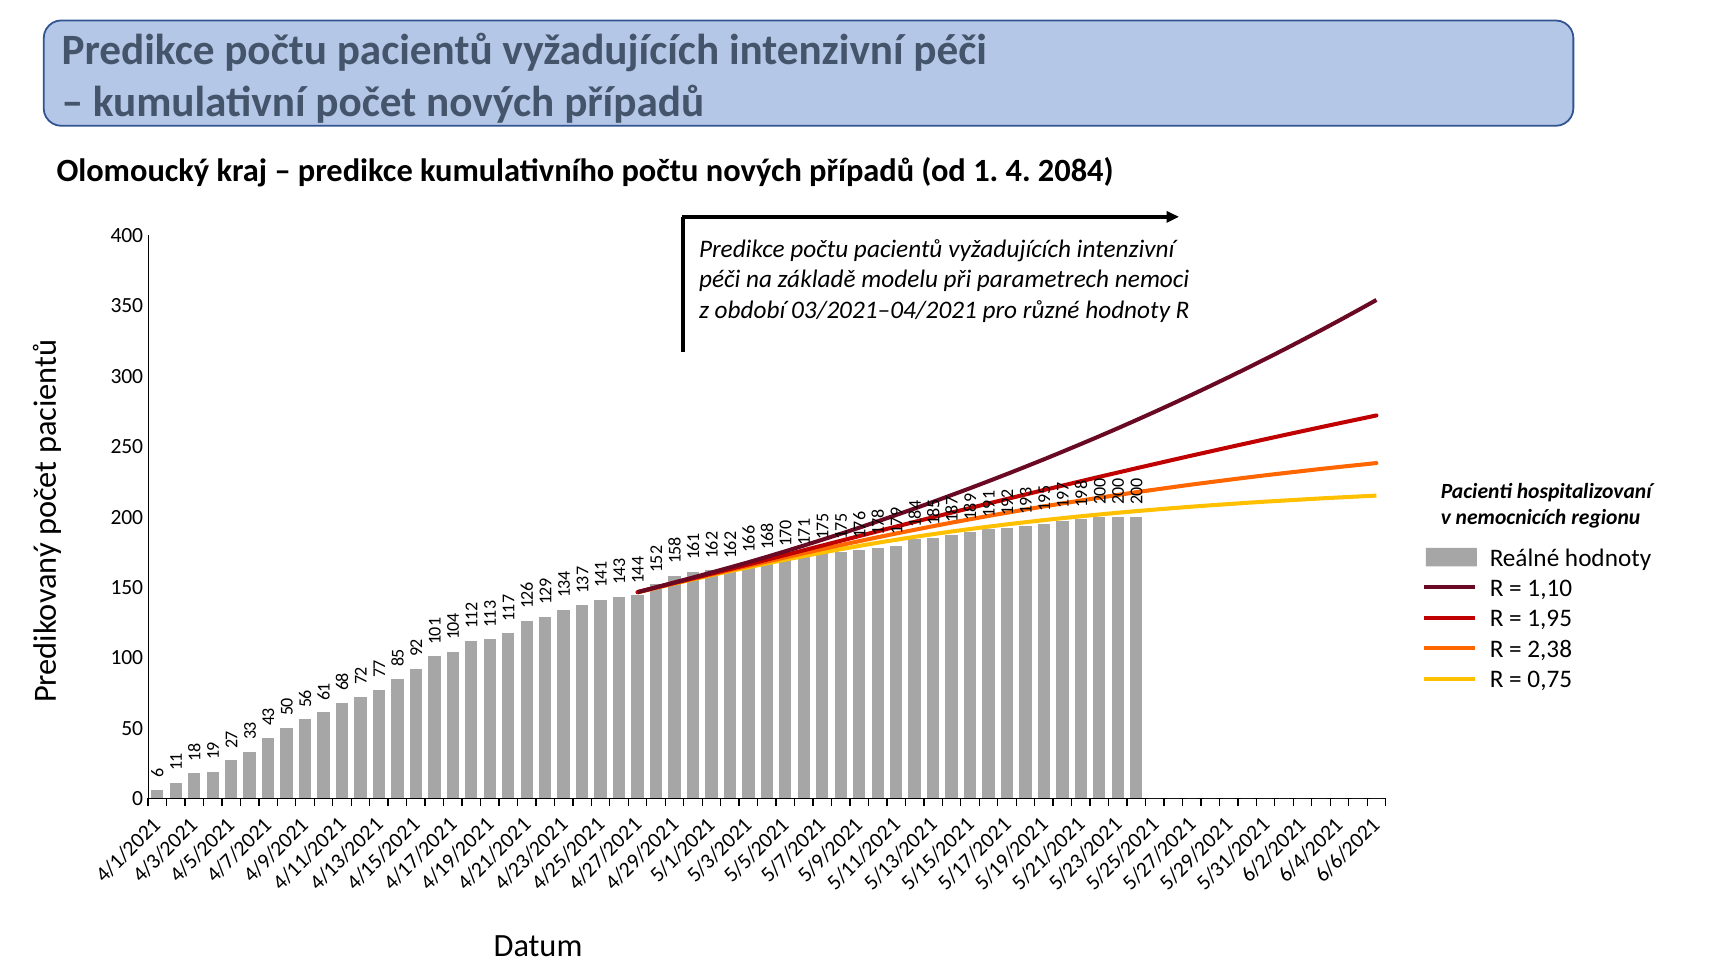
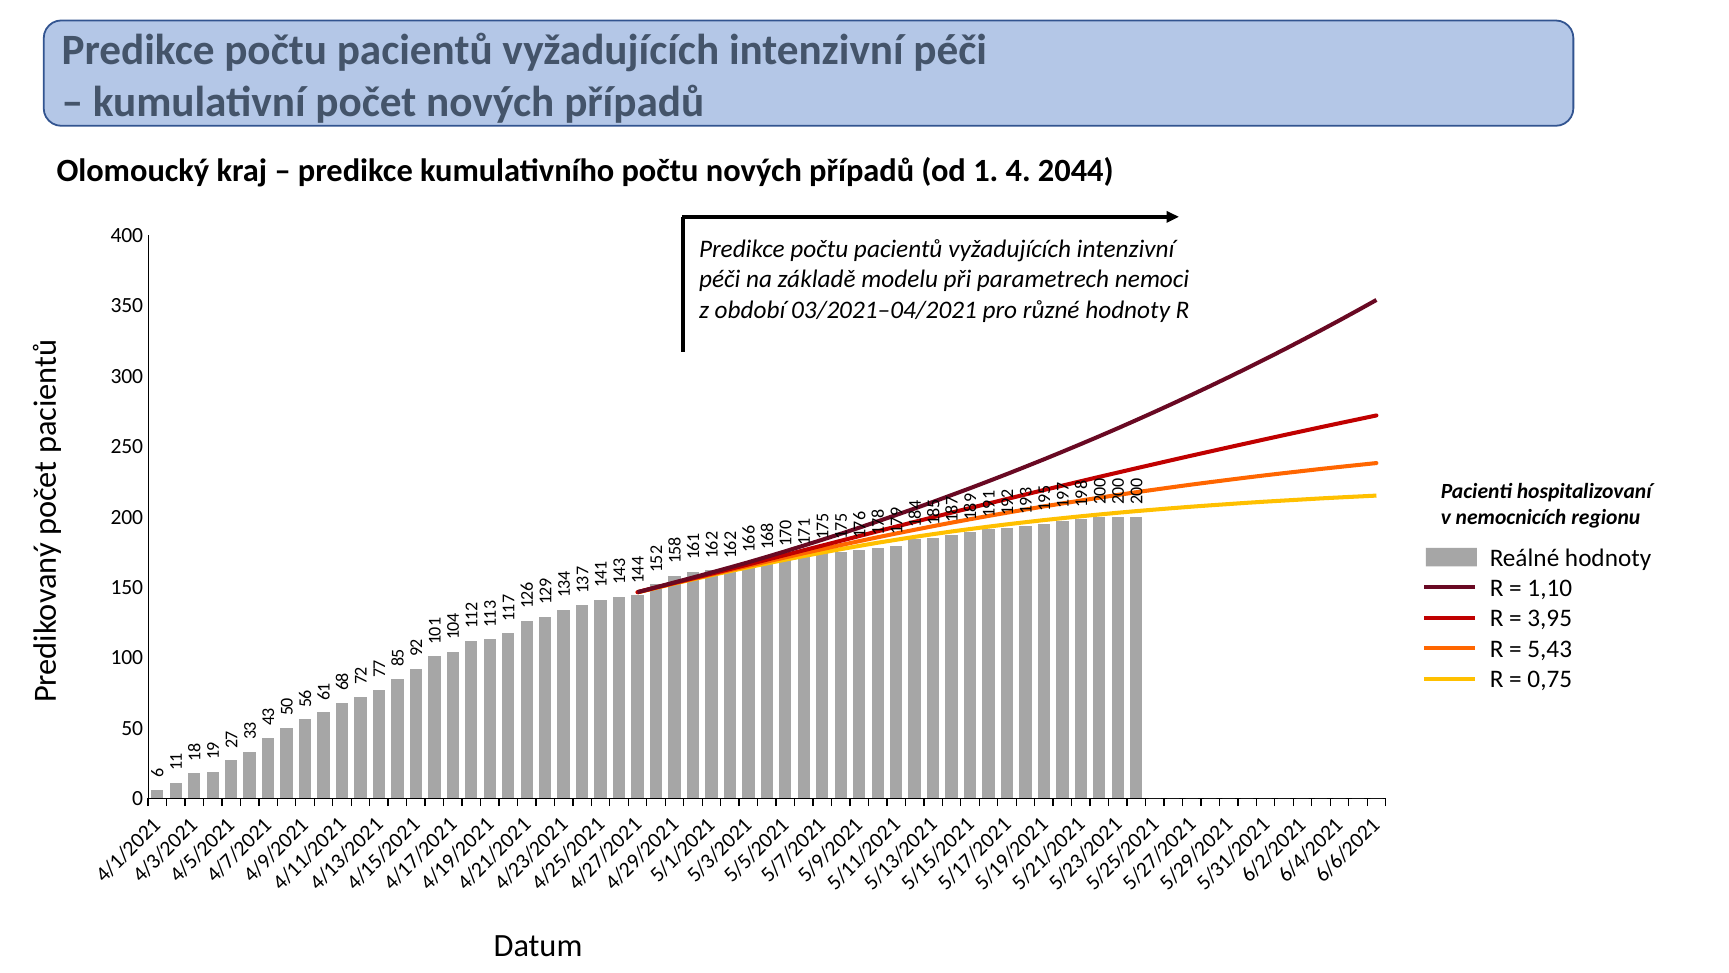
2084: 2084 -> 2044 (1076, 170)
1,95: 1,95 -> 3,95 (1550, 618)
2,38: 2,38 -> 5,43 (1550, 648)
